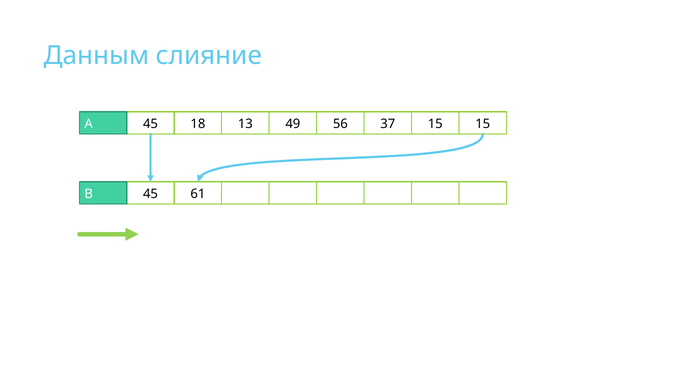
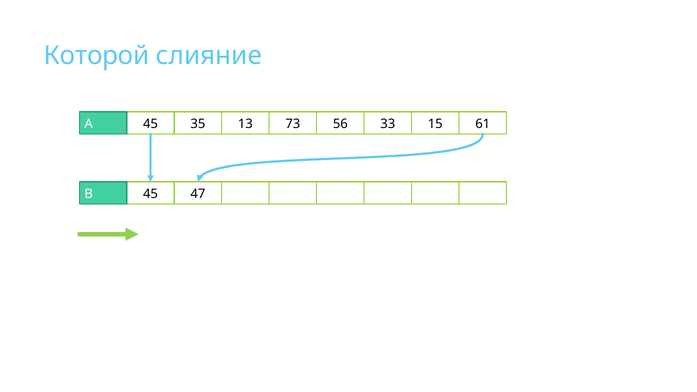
Данным: Данным -> Которой (97, 56)
18: 18 -> 35 (198, 124)
49: 49 -> 73 (293, 124)
37: 37 -> 33 (388, 124)
15 15: 15 -> 61 (483, 124)
61: 61 -> 47 (198, 194)
